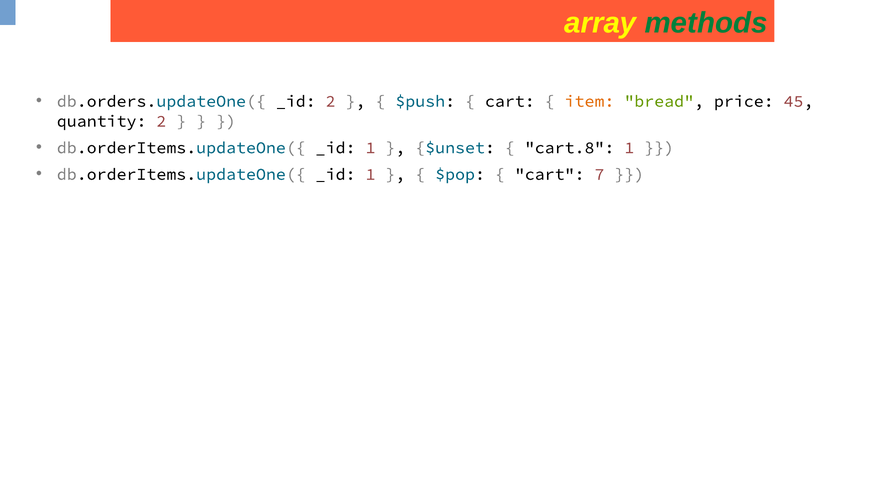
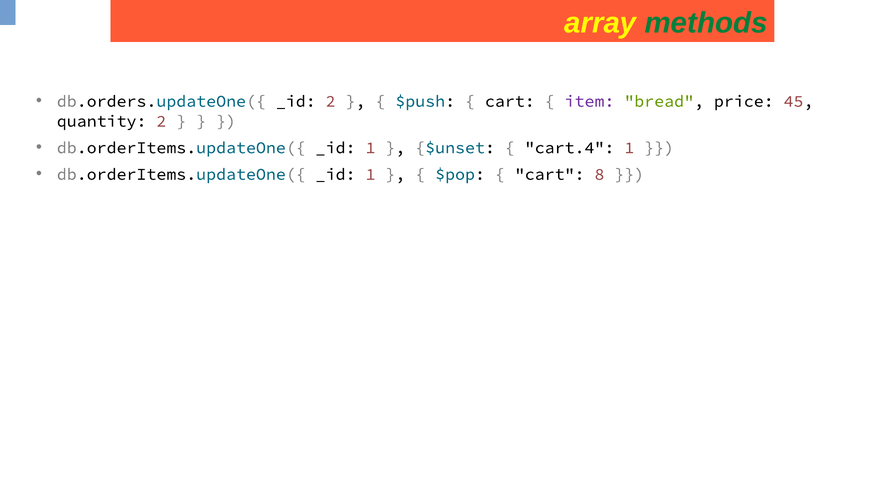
item colour: orange -> purple (589, 101)
cart.8: cart.8 -> cart.4 (570, 148)
7: 7 -> 8 (599, 174)
